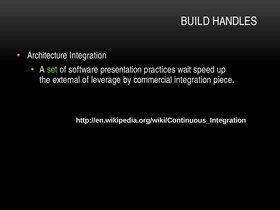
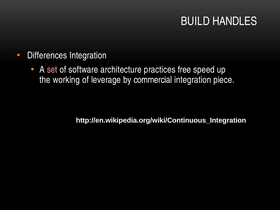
Architecture: Architecture -> Differences (47, 55)
set colour: light green -> pink (52, 70)
presentation: presentation -> architecture (121, 70)
wait: wait -> free (184, 70)
external: external -> working (66, 80)
